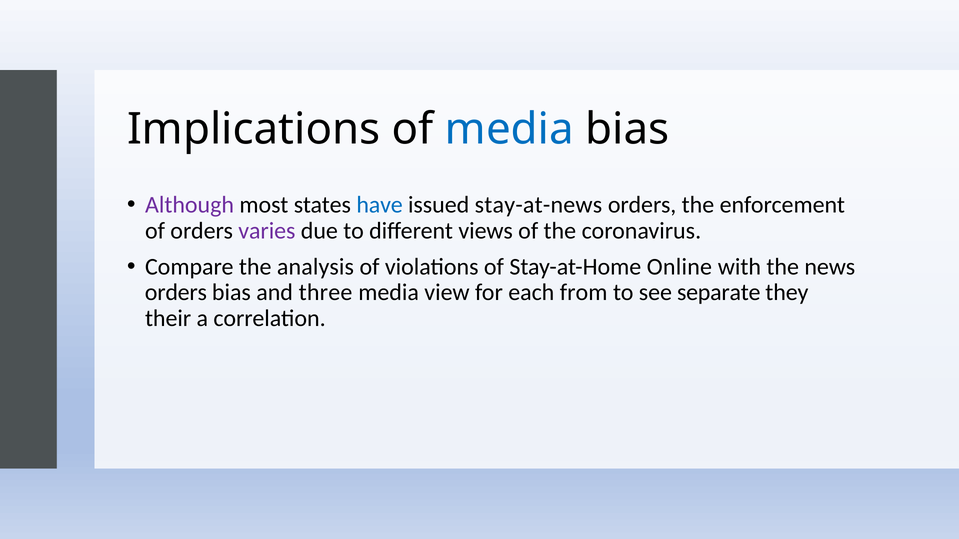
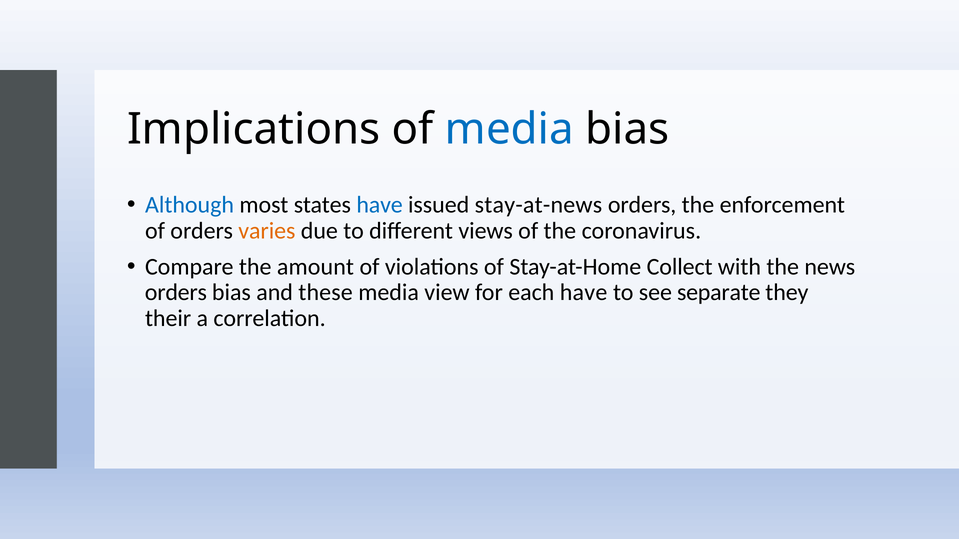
Although colour: purple -> blue (190, 205)
varies colour: purple -> orange (267, 231)
analysis: analysis -> amount (315, 267)
Online: Online -> Collect (680, 267)
three: three -> these (326, 293)
each from: from -> have (584, 293)
